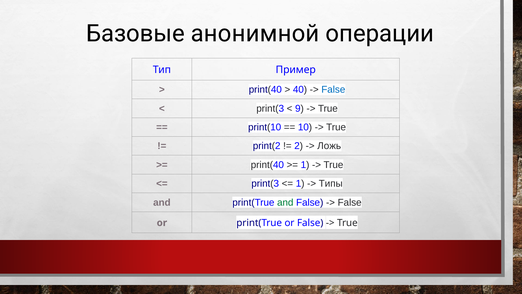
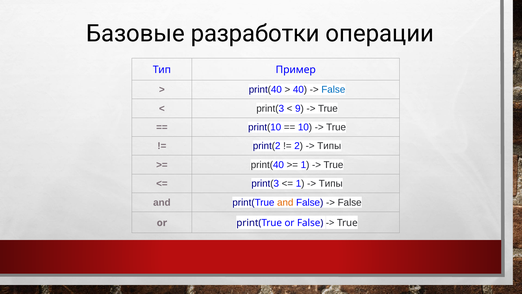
анонимной: анонимной -> разработки (255, 34)
Ложь: Ложь -> Типы (329, 146)
and colour: green -> orange (285, 202)
